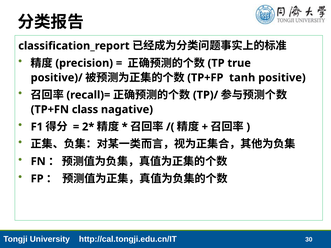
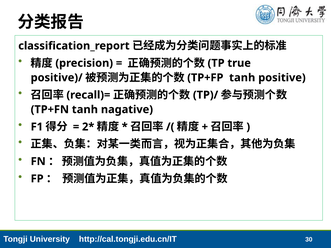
class: class -> tanh (85, 110)
